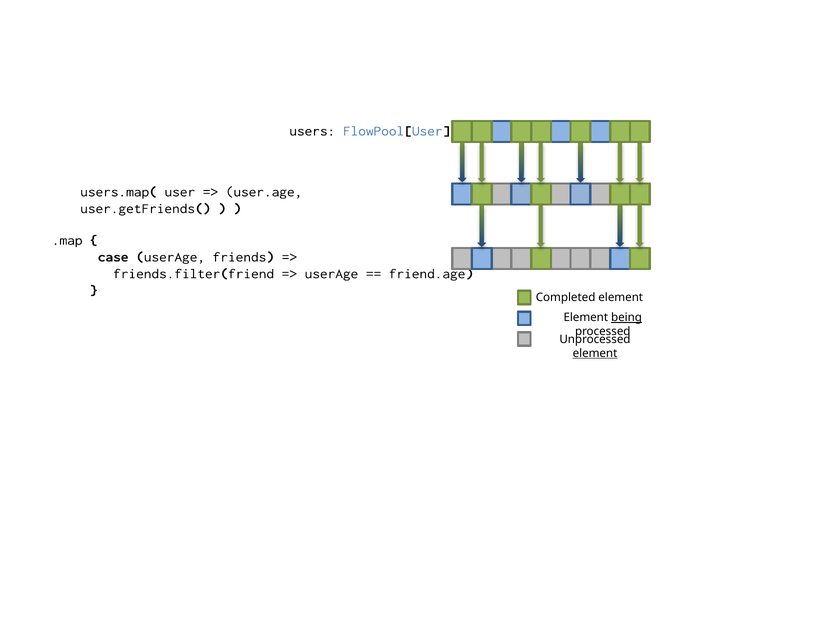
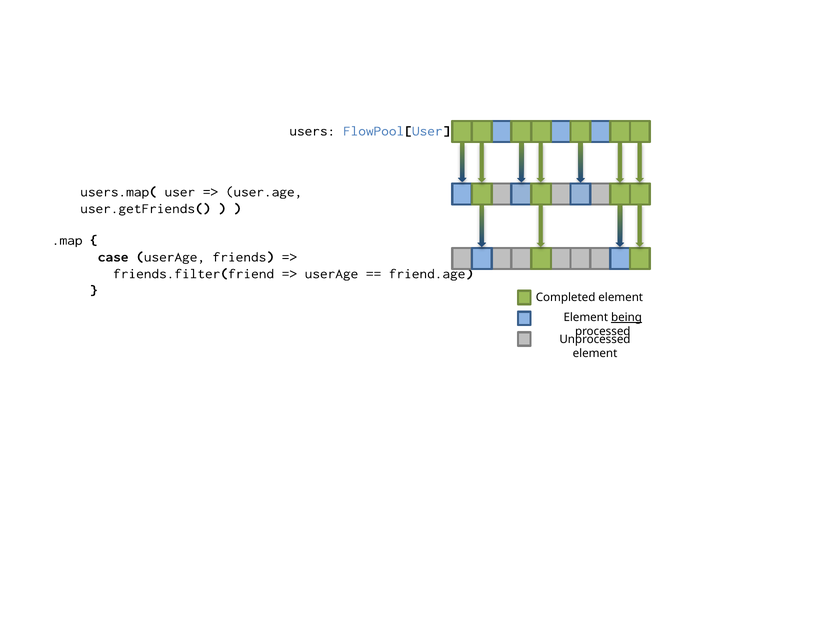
element underline: present -> none (595, 353)
